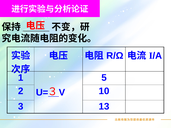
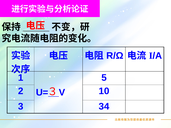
13: 13 -> 34 (104, 107)
